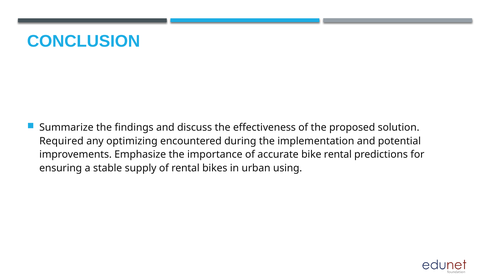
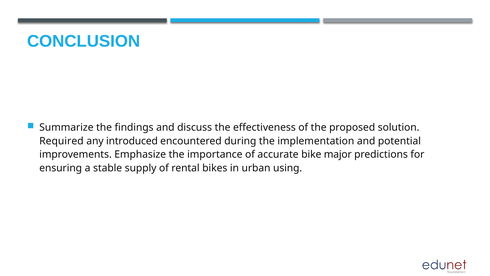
optimizing: optimizing -> introduced (132, 141)
bike rental: rental -> major (338, 154)
